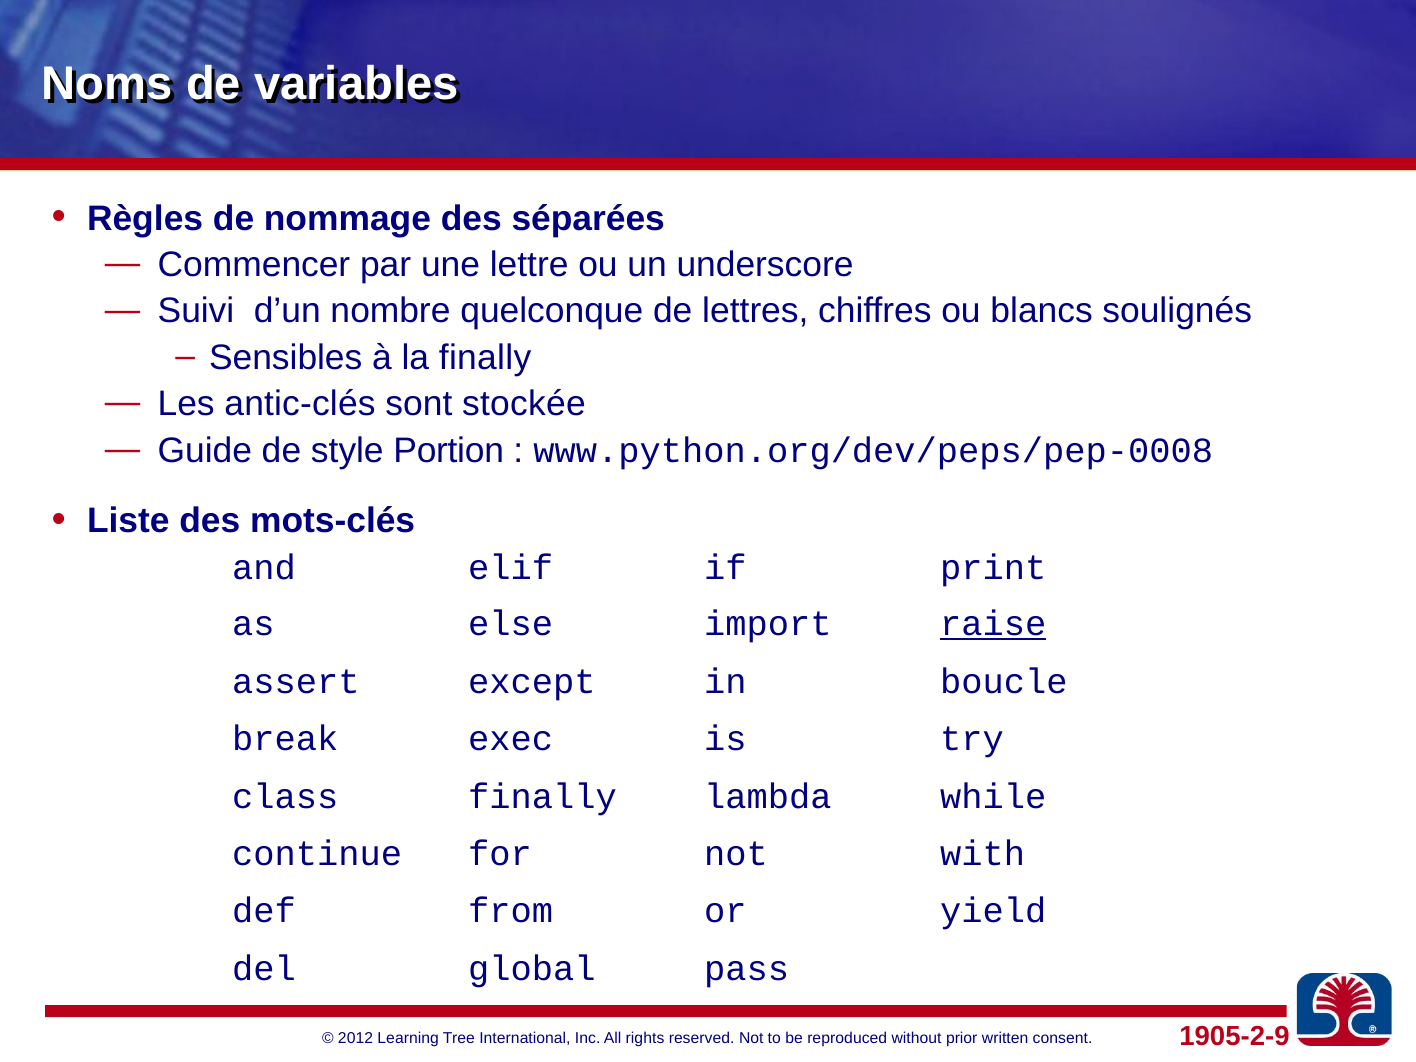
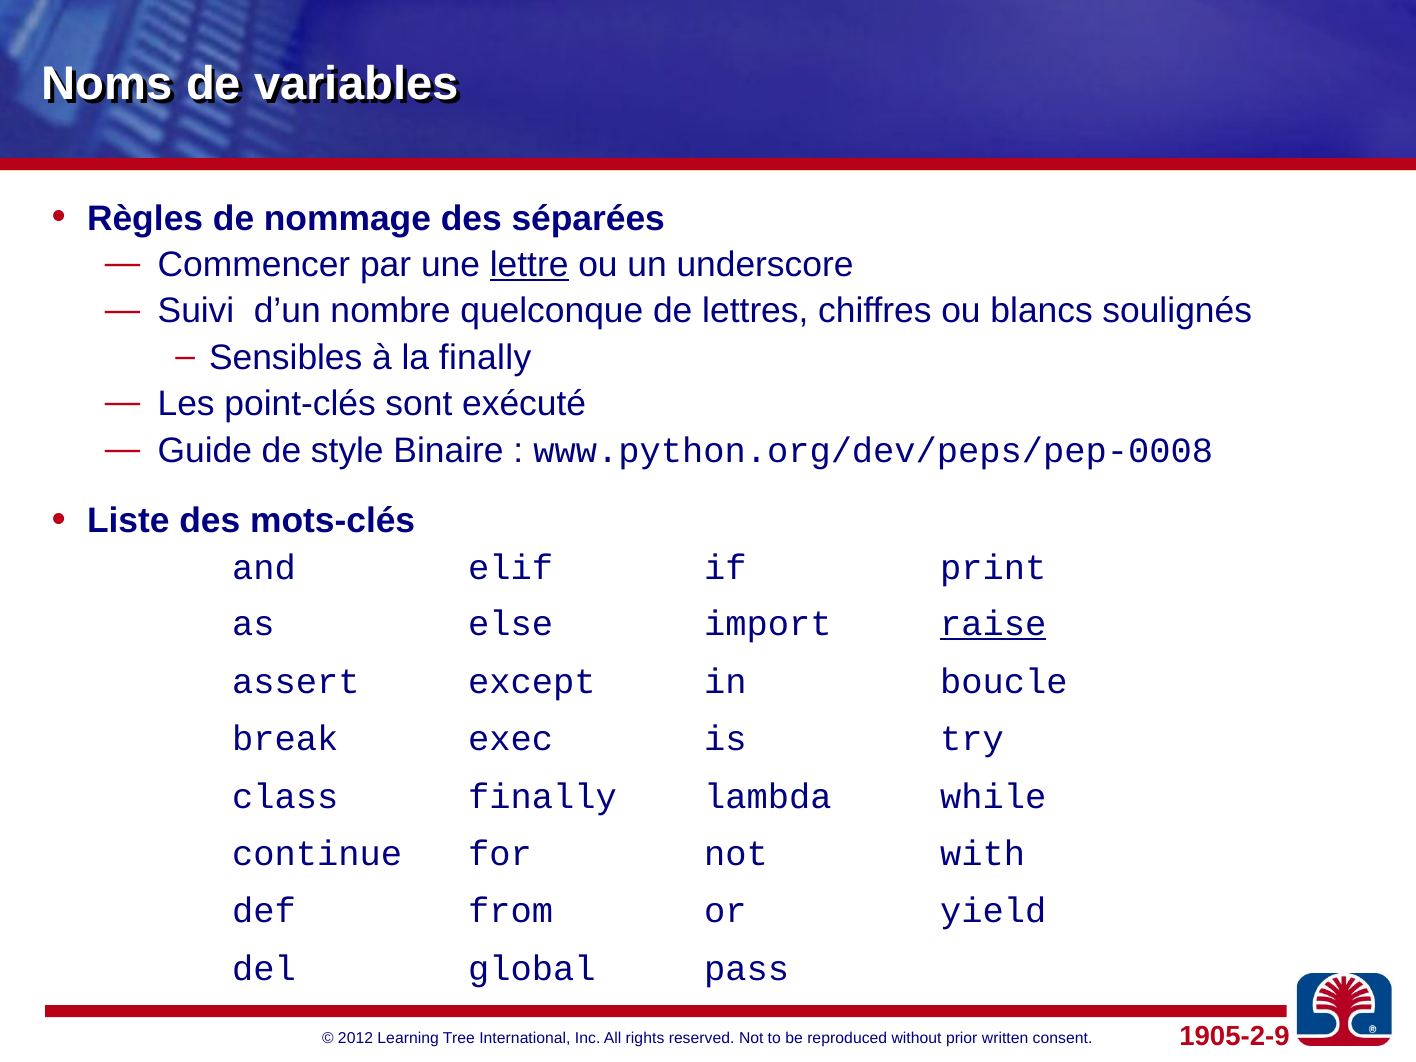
lettre underline: none -> present (529, 265)
antic-clés: antic-clés -> point-clés (300, 404)
stockée: stockée -> exécuté (524, 404)
Portion: Portion -> Binaire (449, 451)
